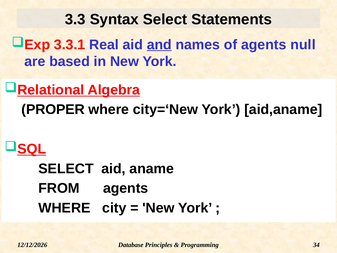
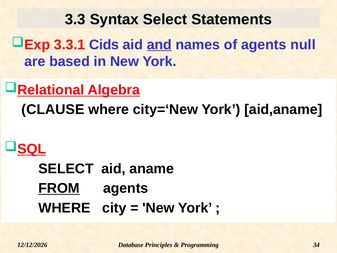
Real: Real -> Cids (104, 45)
PROPER: PROPER -> CLAUSE (53, 109)
FROM underline: none -> present (59, 188)
